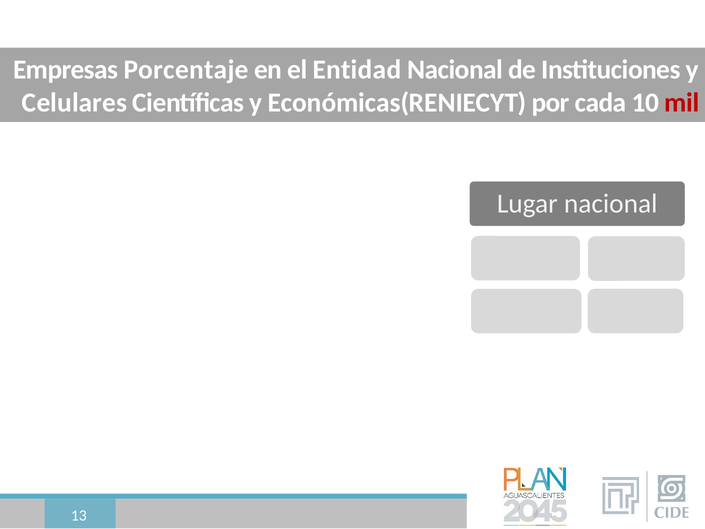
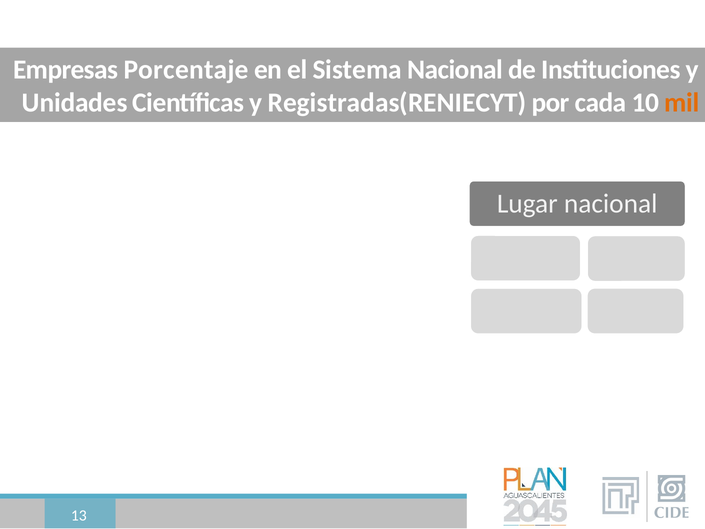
Entidad: Entidad -> Sistema (357, 70)
Celulares: Celulares -> Unidades (75, 102)
Económicas(RENIECYT: Económicas(RENIECYT -> Registradas(RENIECYT (397, 102)
mil colour: red -> orange (682, 102)
